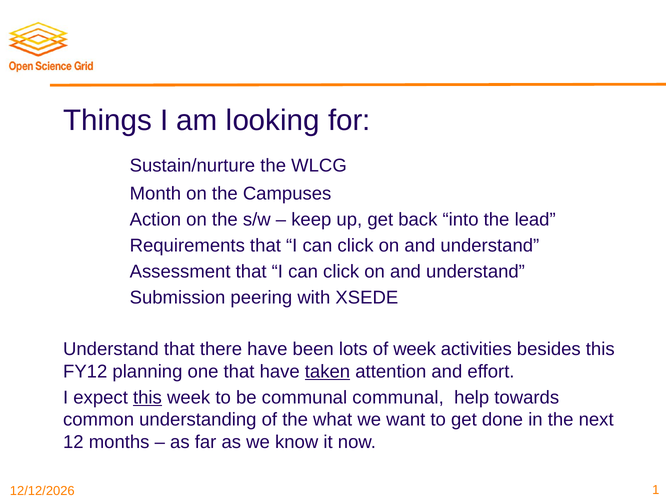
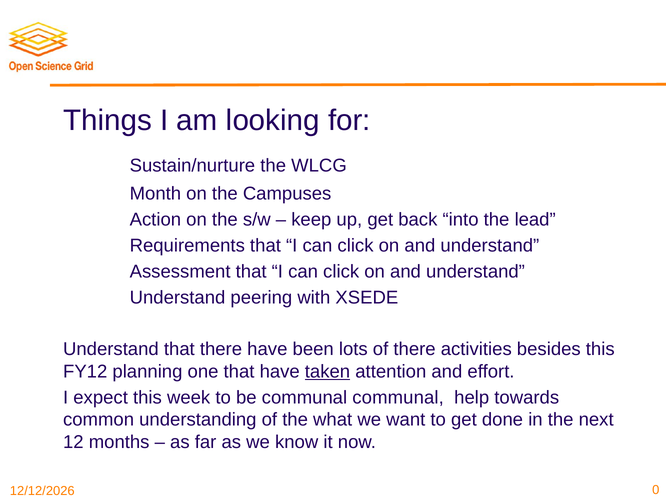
Submission: Submission -> Understand (178, 297)
of week: week -> there (415, 349)
this underline: present -> none (147, 397)
1: 1 -> 0 (656, 489)
